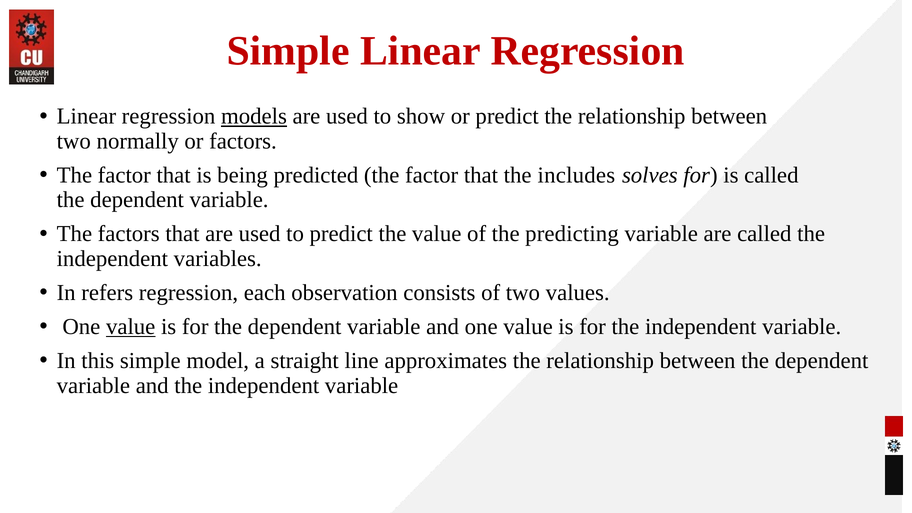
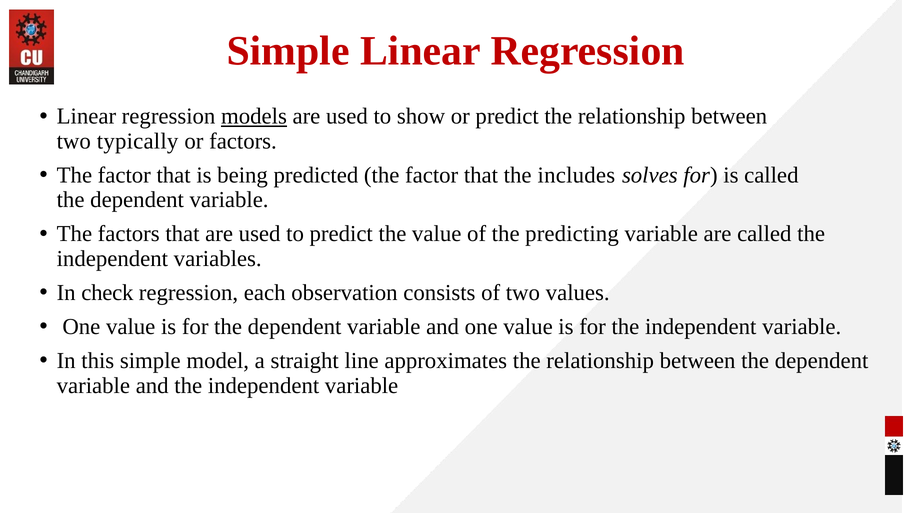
normally: normally -> typically (138, 141)
refers: refers -> check (107, 293)
value underline: present -> none (131, 327)
